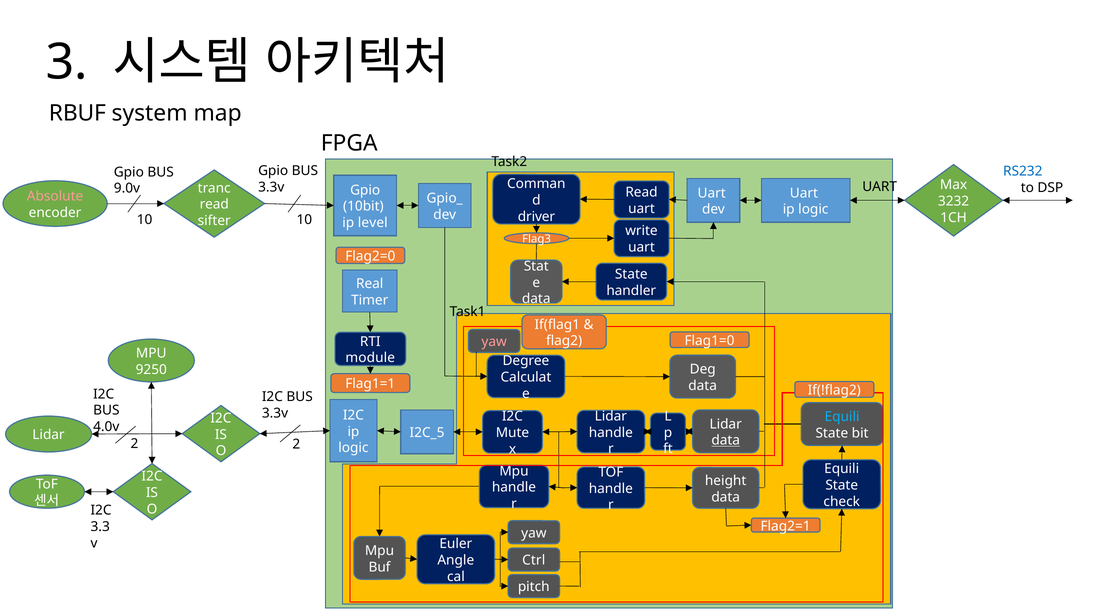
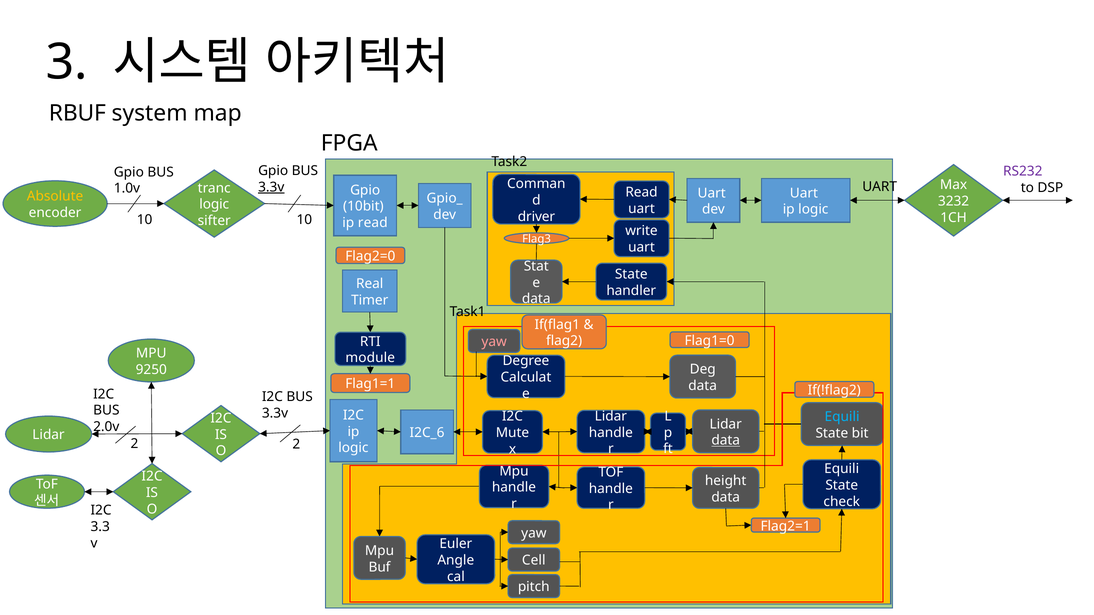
RS232 colour: blue -> purple (1023, 171)
3.3v underline: none -> present (271, 187)
9.0v: 9.0v -> 1.0v (127, 189)
Absolute colour: pink -> yellow (55, 196)
read: read -> logic (214, 205)
ip level: level -> read (373, 223)
4.0v: 4.0v -> 2.0v (106, 427)
I2C_5: I2C_5 -> I2C_6 (427, 433)
Ctrl: Ctrl -> Cell (534, 561)
